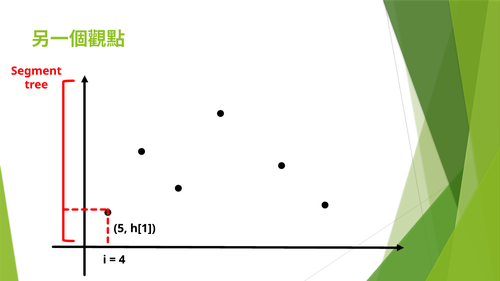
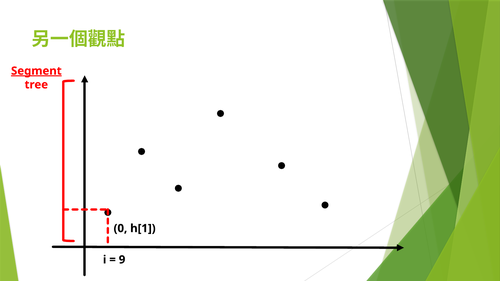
Segment underline: none -> present (36, 71)
5: 5 -> 0 (120, 229)
4: 4 -> 9 (122, 260)
